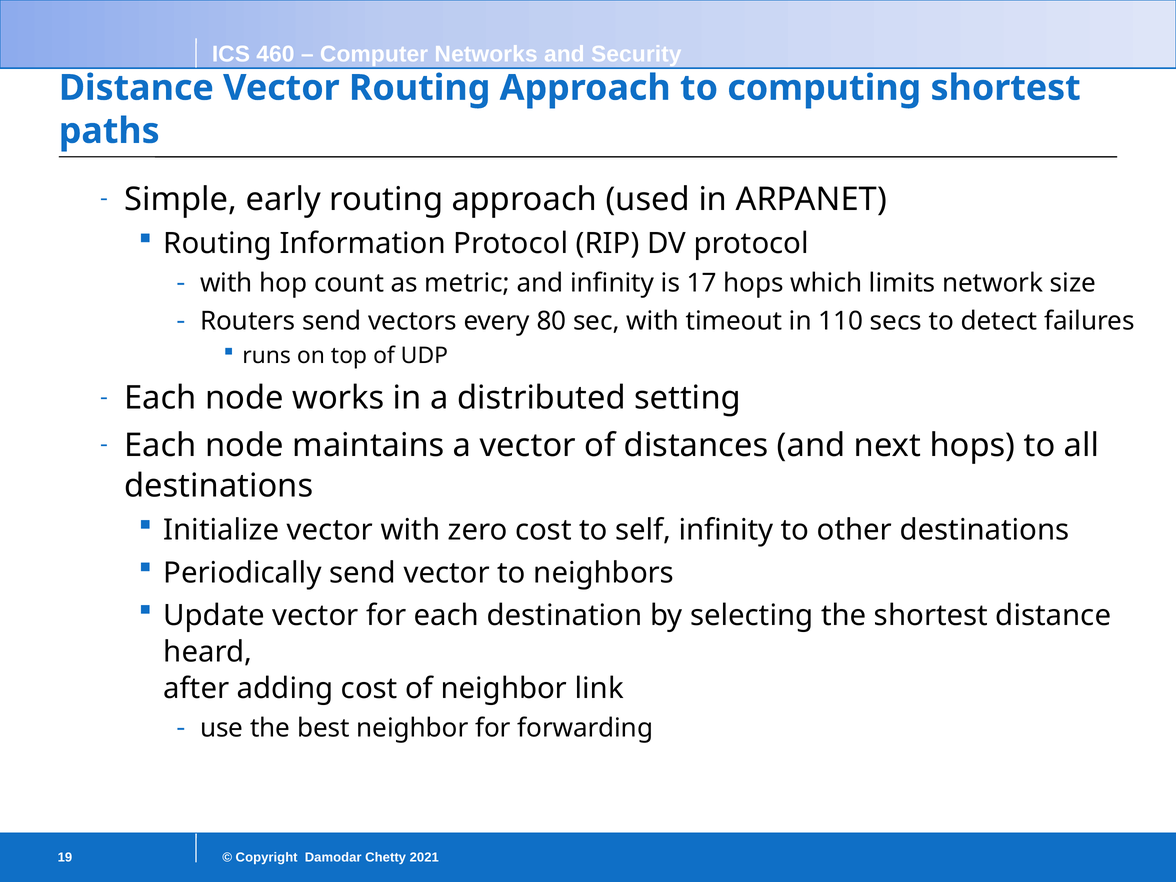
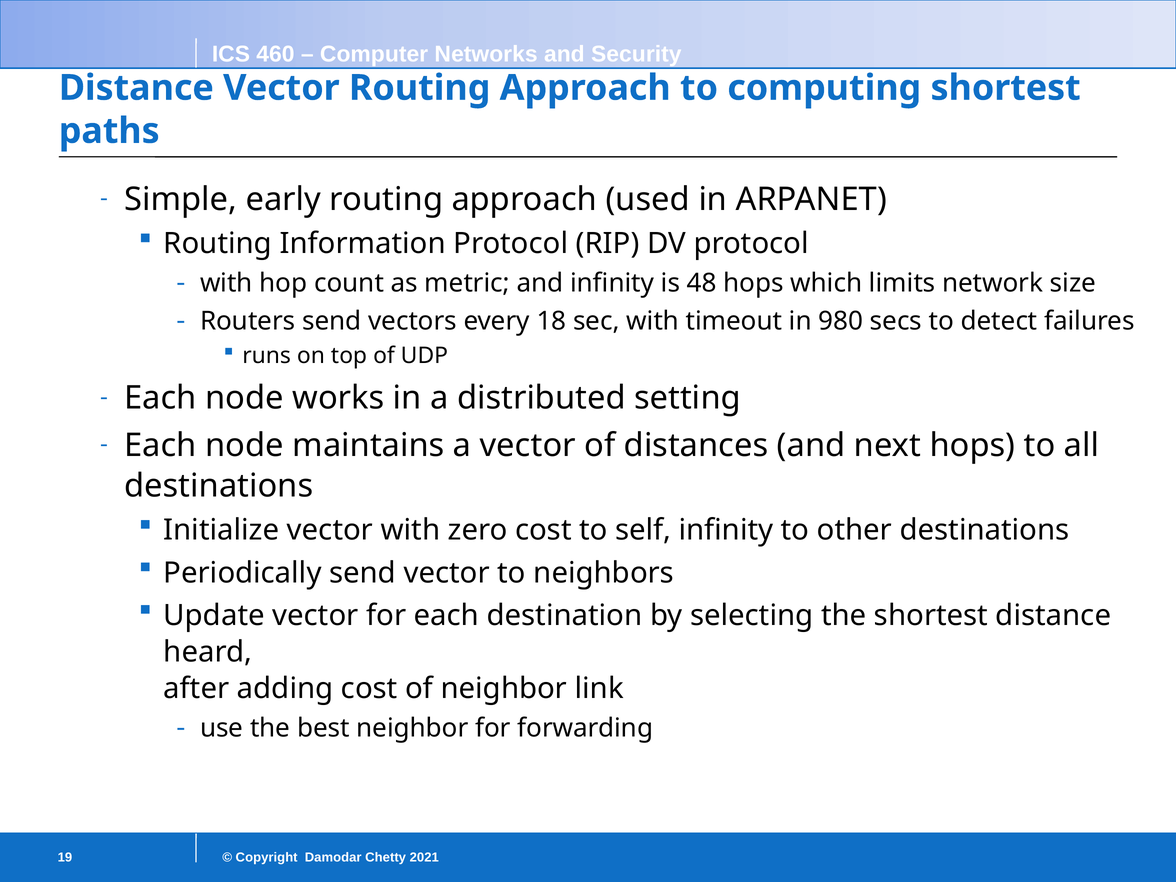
17: 17 -> 48 (702, 283)
80: 80 -> 18 (551, 321)
110: 110 -> 980 (841, 321)
